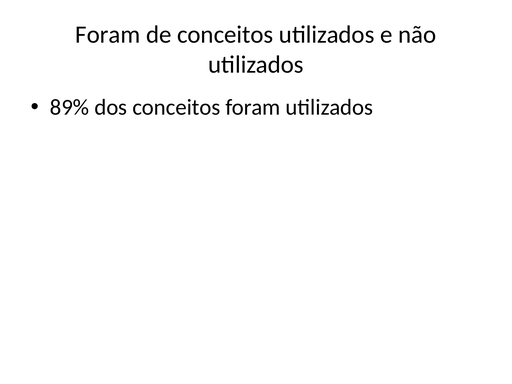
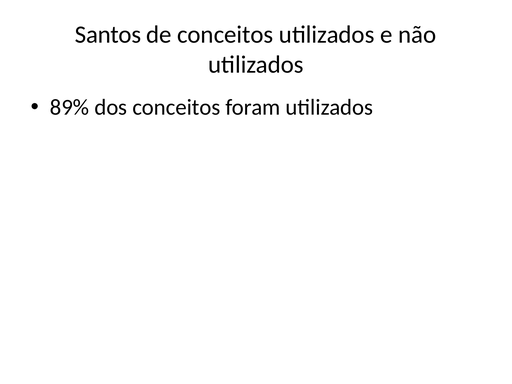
Foram: Foram -> Santos (108, 35)
